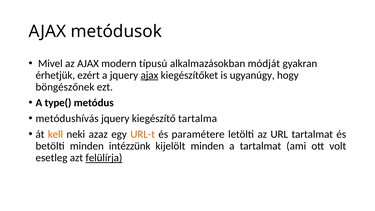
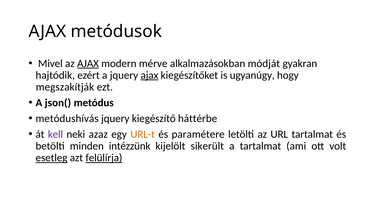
AJAX underline: none -> present (88, 63)
típusú: típusú -> mérve (153, 63)
érhetjük: érhetjük -> hajtódik (55, 75)
böngészőnek: böngészőnek -> megszakítják (65, 87)
type(: type( -> json( (58, 103)
tartalma: tartalma -> háttérbe (198, 118)
kell colour: orange -> purple (55, 134)
kijelölt minden: minden -> sikerült (207, 146)
esetleg underline: none -> present (52, 158)
